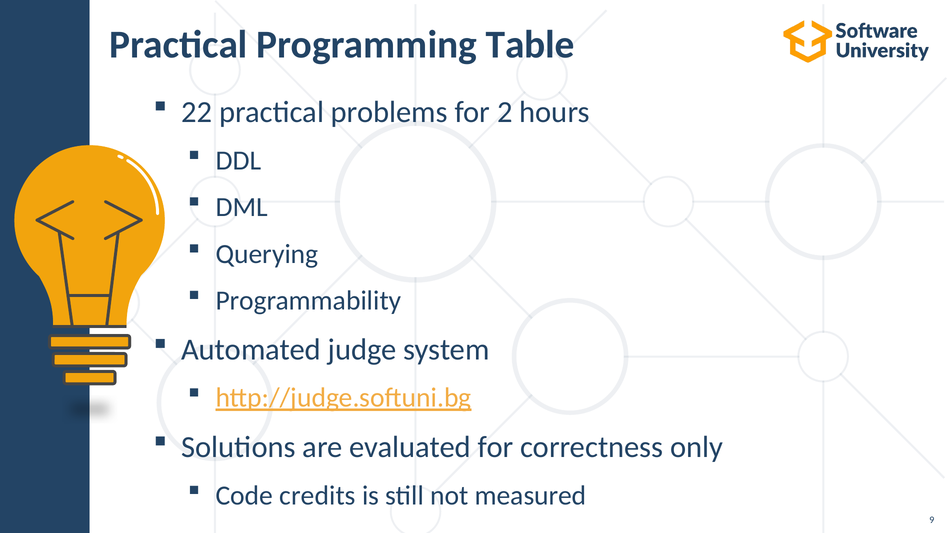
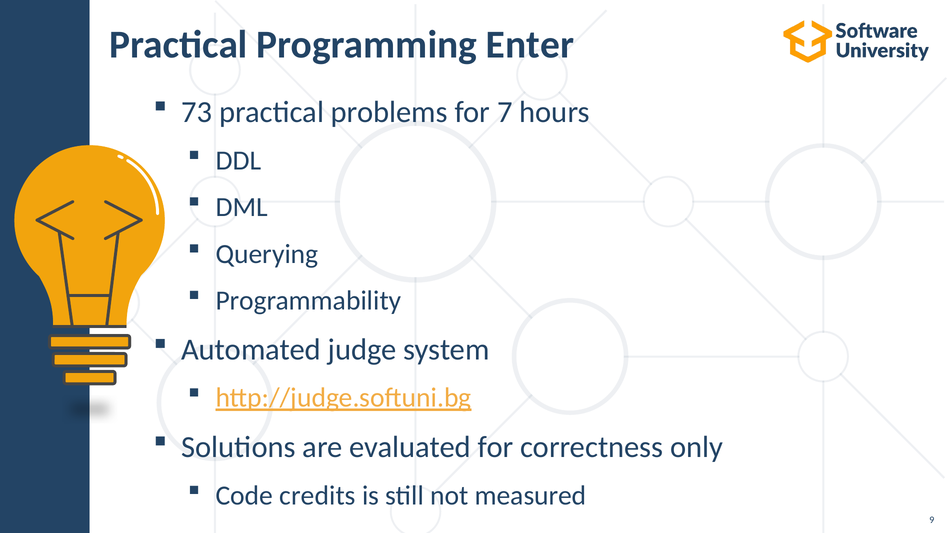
Table: Table -> Enter (530, 45)
22: 22 -> 73 (197, 112)
2: 2 -> 7 (505, 112)
